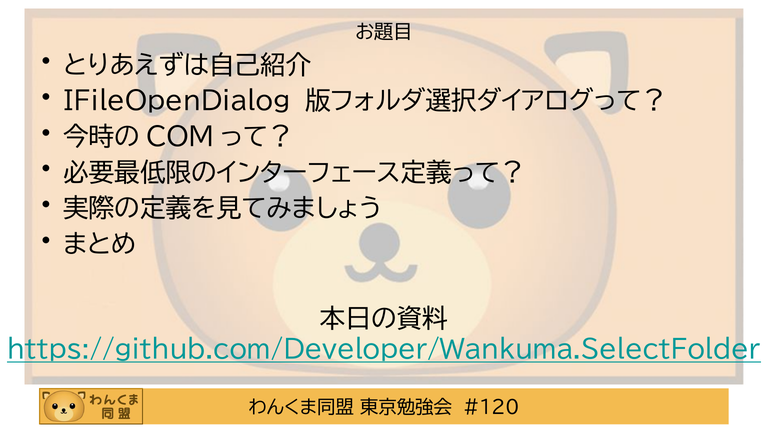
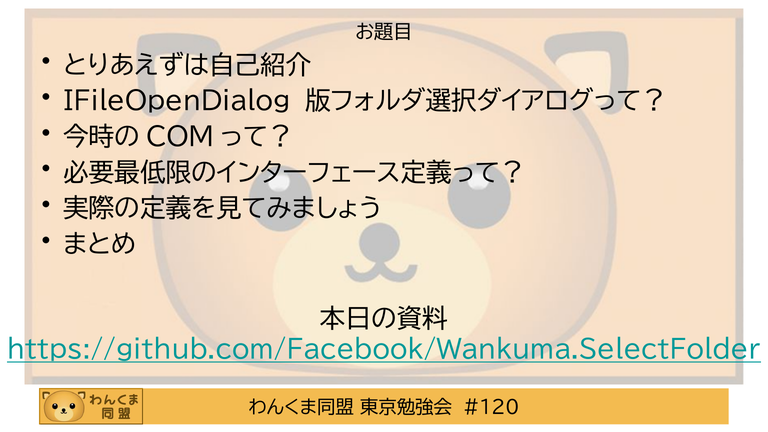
https://github.com/Developer/Wankuma.SelectFolder: https://github.com/Developer/Wankuma.SelectFolder -> https://github.com/Facebook/Wankuma.SelectFolder (384, 350)
